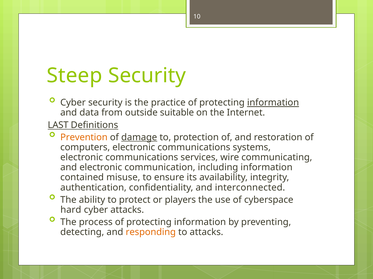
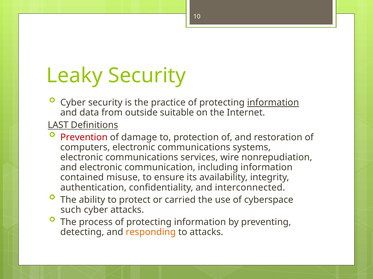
Steep: Steep -> Leaky (75, 76)
Prevention colour: orange -> red (84, 138)
damage underline: present -> none (139, 138)
communicating: communicating -> nonrepudiation (277, 158)
players: players -> carried (180, 200)
hard: hard -> such (71, 210)
